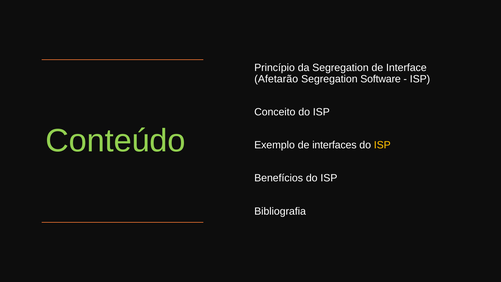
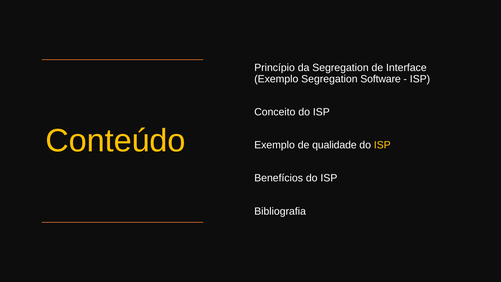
Afetarão: Afetarão -> Exemplo (276, 79)
Conteúdo colour: light green -> yellow (116, 141)
interfaces: interfaces -> qualidade (334, 145)
